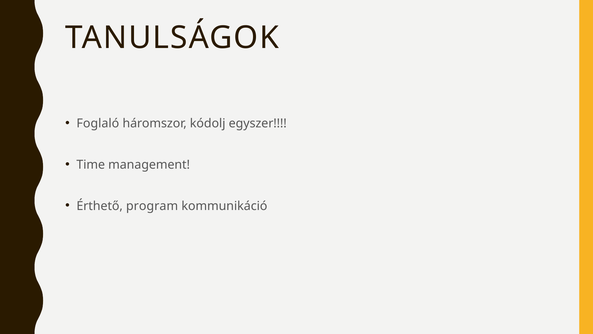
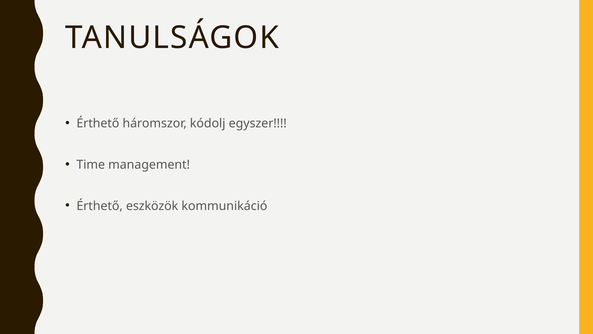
Foglaló: Foglaló -> Érthető (98, 123)
program: program -> eszközök (152, 206)
